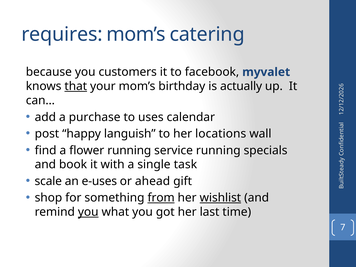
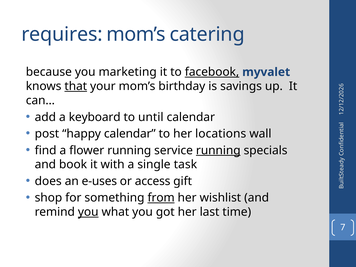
customers: customers -> marketing (128, 72)
facebook underline: none -> present (212, 72)
actually: actually -> savings (241, 86)
purchase: purchase -> keyboard (95, 117)
uses: uses -> until (151, 117)
happy languish: languish -> calendar (130, 134)
running underline: none -> present (218, 150)
scale: scale -> does (48, 181)
ahead: ahead -> access (153, 181)
wishlist underline: present -> none (220, 198)
